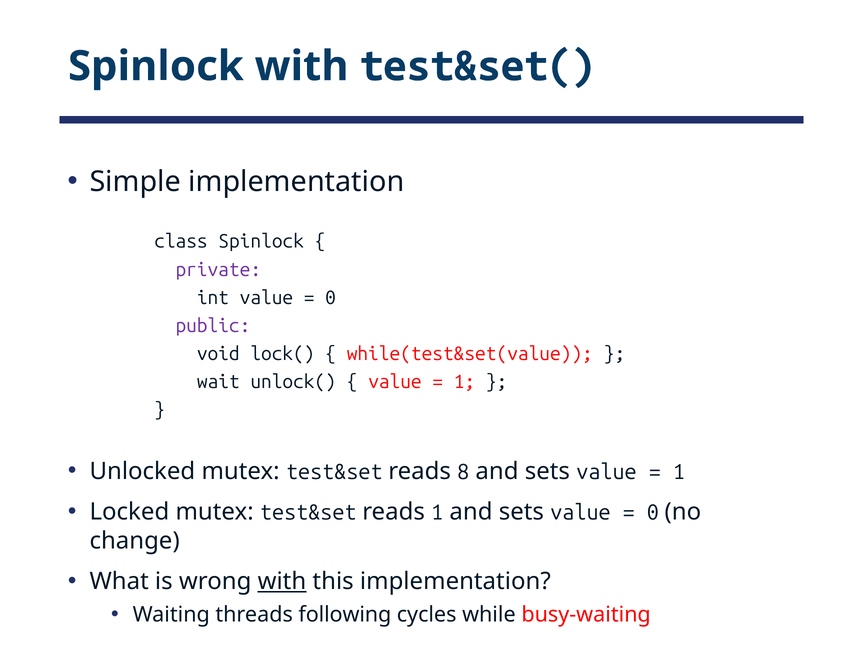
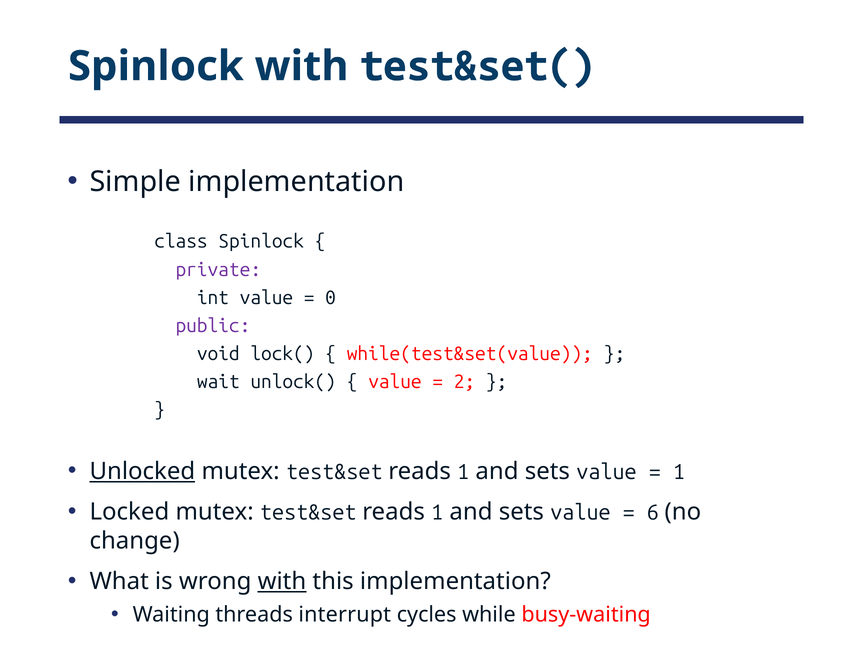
1: 1 -> 2 (464, 382)
Unlocked underline: none -> present (142, 471)
8: 8 -> 1 (463, 472)
0: 0 -> 6 (653, 513)
following: following -> interrupt (345, 615)
